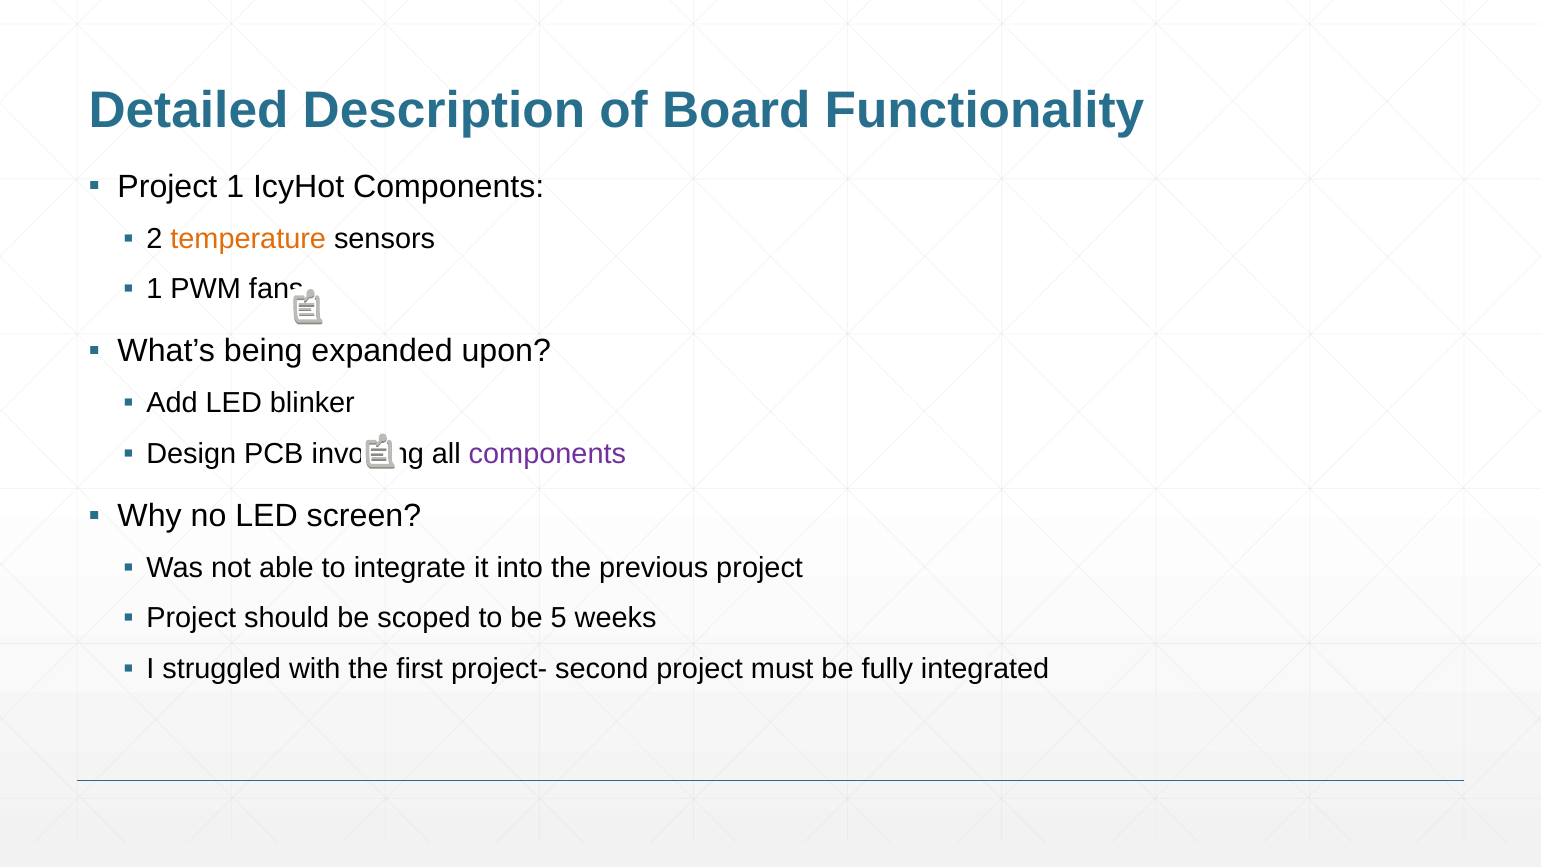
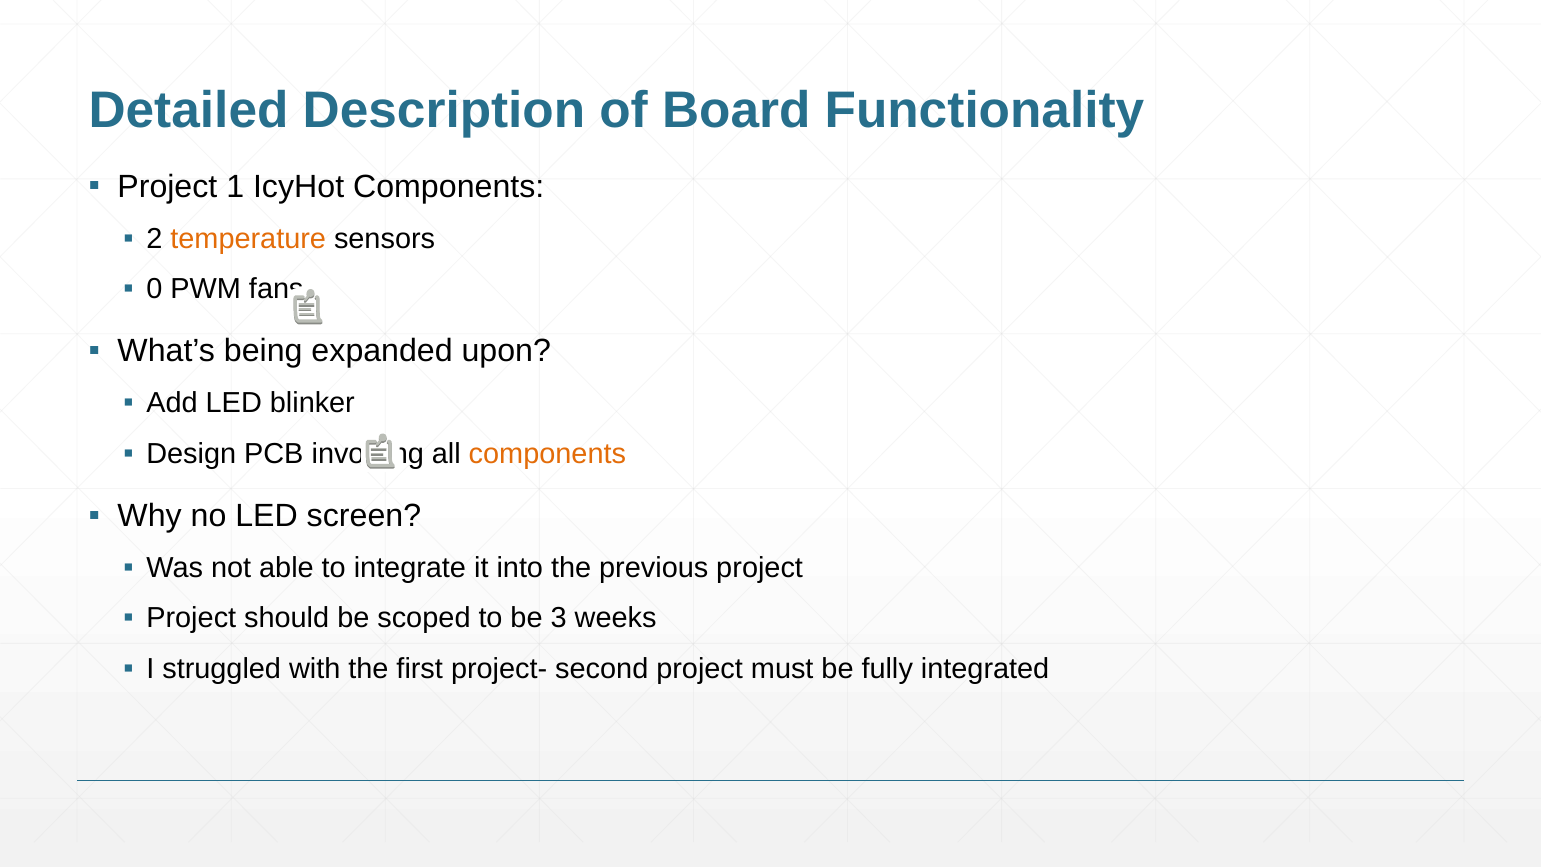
1: 1 -> 0 (154, 289)
components colour: purple -> orange (547, 454)
5: 5 -> 3 (559, 618)
